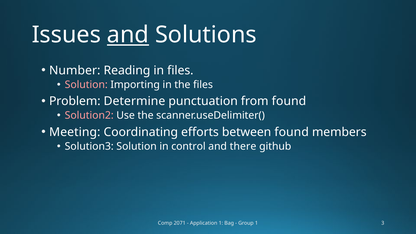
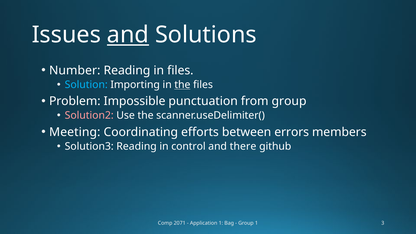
Solution colour: pink -> light blue (86, 85)
the underline: none -> present (182, 85)
Determine: Determine -> Impossible (135, 101)
from found: found -> group (289, 101)
between found: found -> errors (292, 132)
Solution3 Solution: Solution -> Reading (137, 146)
